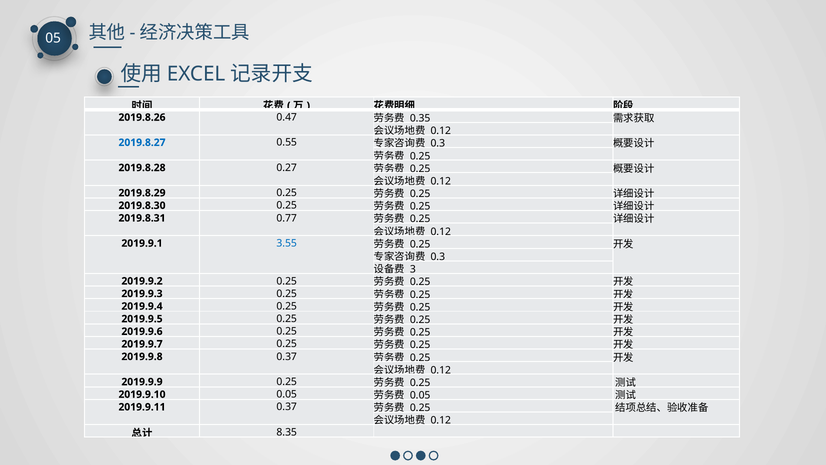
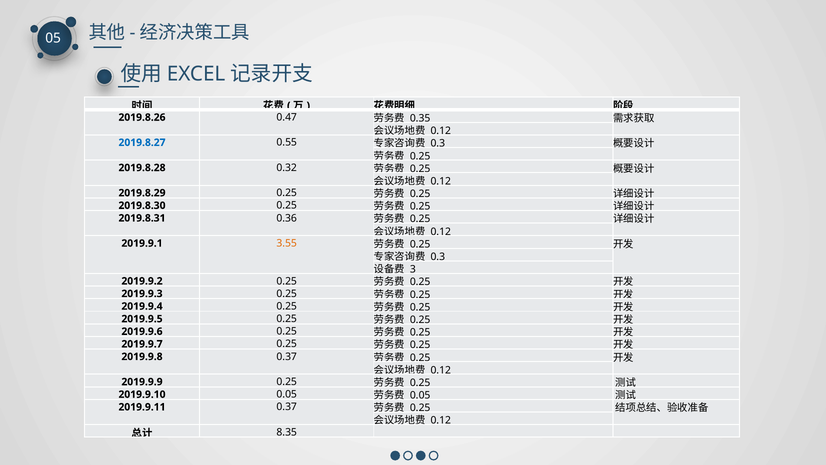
0.27: 0.27 -> 0.32 (287, 168)
0.77: 0.77 -> 0.36 (287, 218)
3.55 colour: blue -> orange (287, 243)
